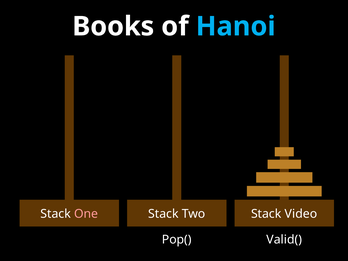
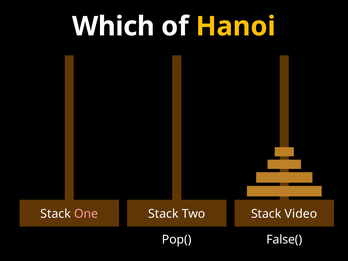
Books: Books -> Which (113, 26)
Hanoi colour: light blue -> yellow (236, 26)
Valid(: Valid( -> False( (284, 240)
